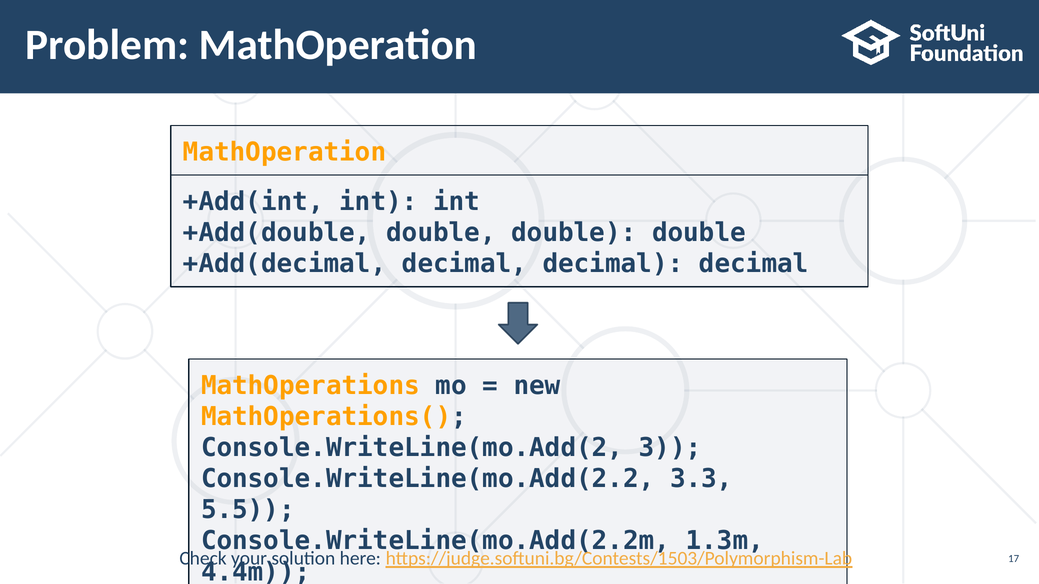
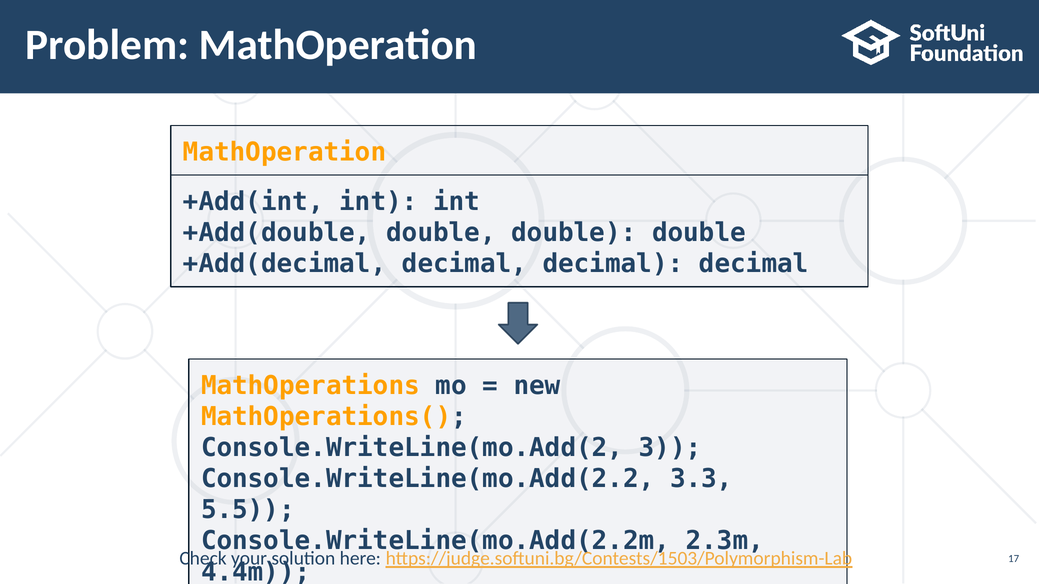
1.3m: 1.3m -> 2.3m (725, 541)
